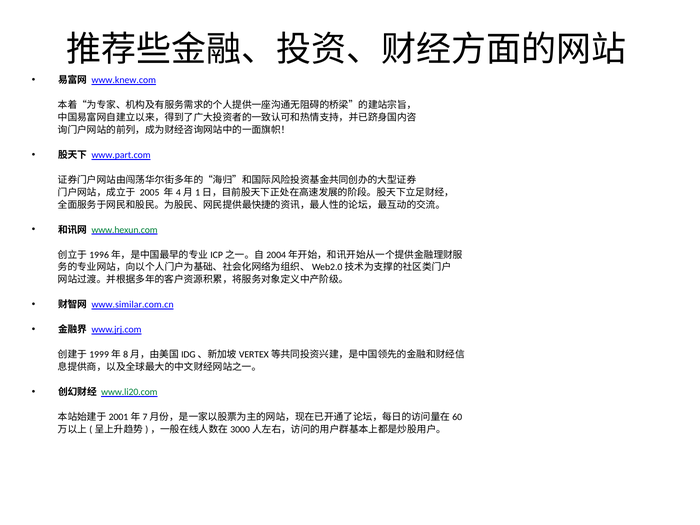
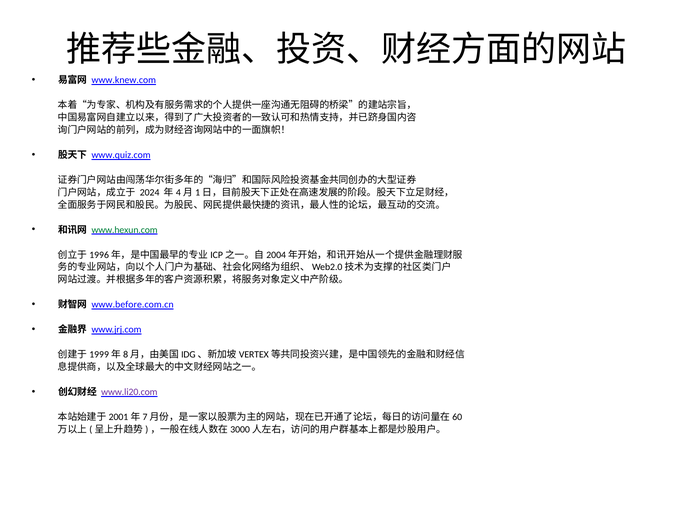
www.part.com: www.part.com -> www.quiz.com (121, 155)
2005: 2005 -> 2024 (150, 192)
www.similar.com.cn: www.similar.com.cn -> www.before.com.cn (133, 305)
www.li20.com colour: green -> purple (129, 392)
